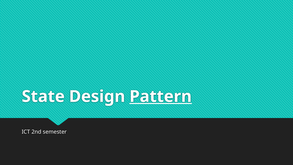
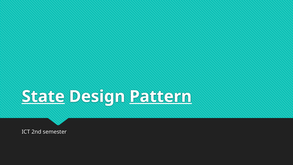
State underline: none -> present (43, 96)
